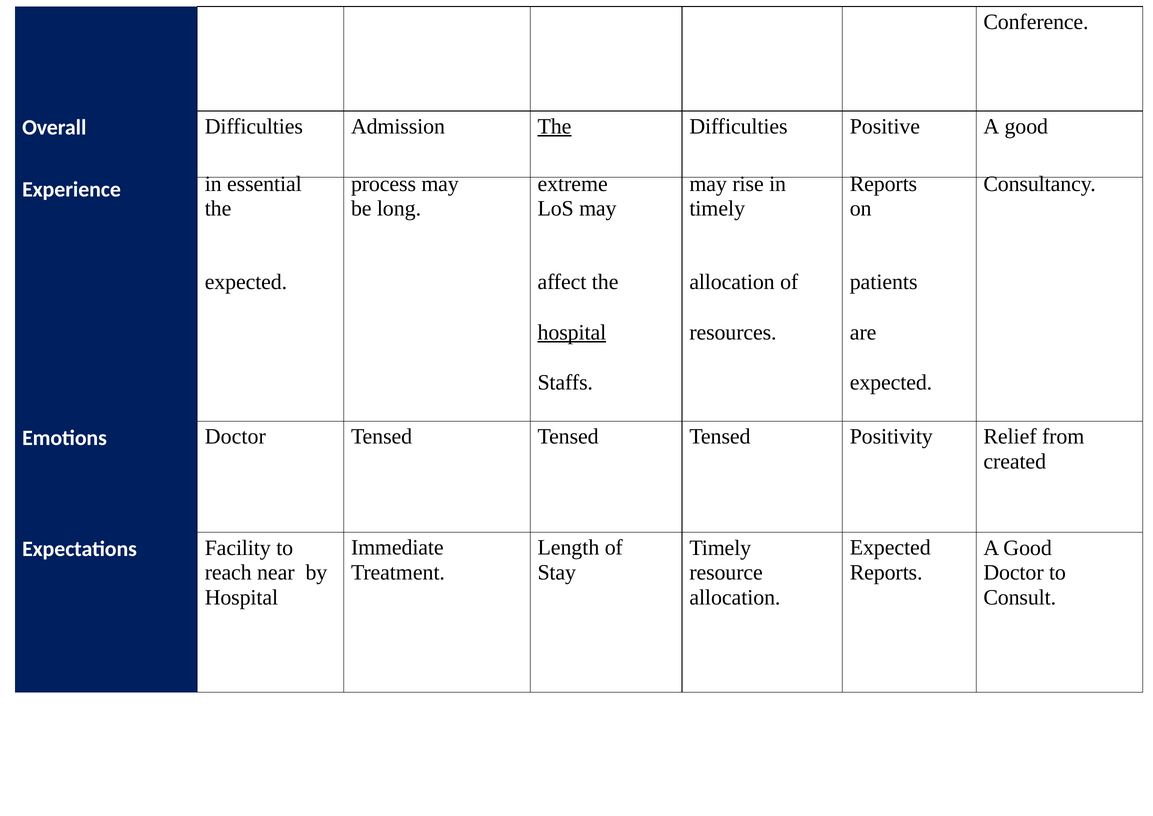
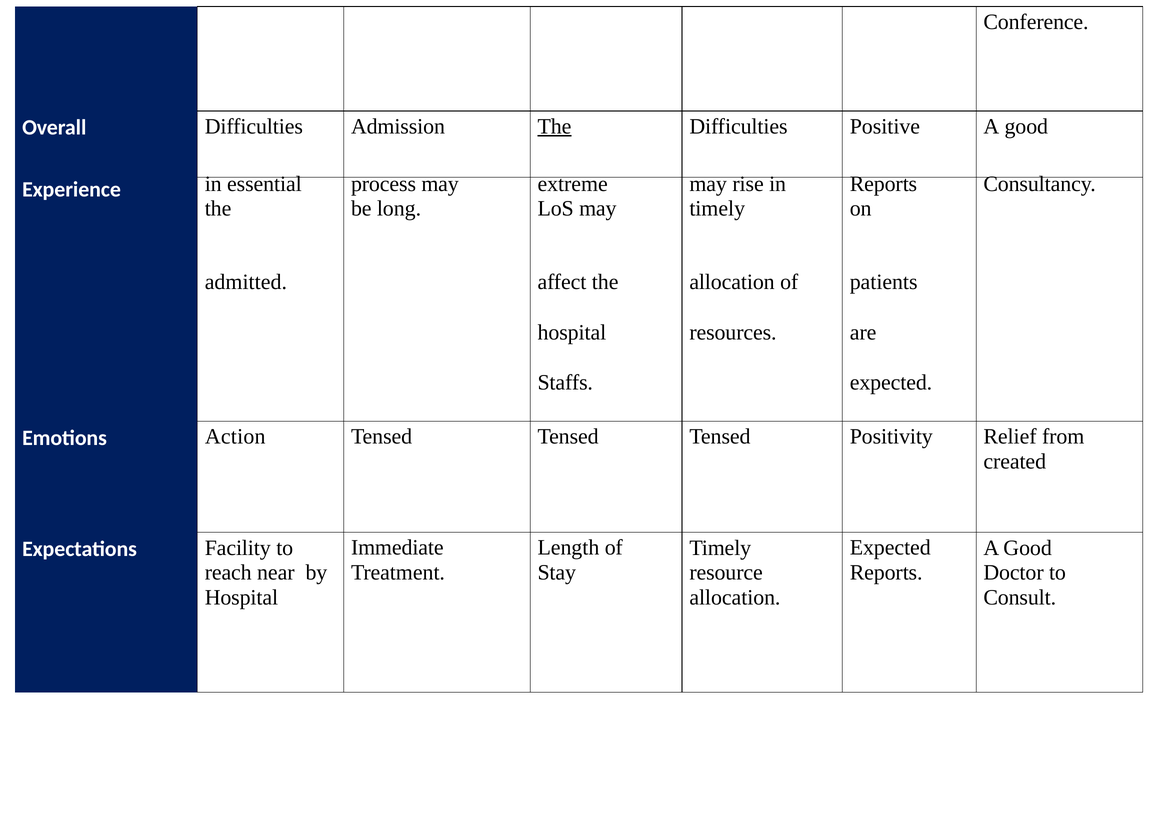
expected: expected -> admitted (246, 282)
hospital underline: present -> none (572, 332)
Emotions Doctor: Doctor -> Action (235, 436)
